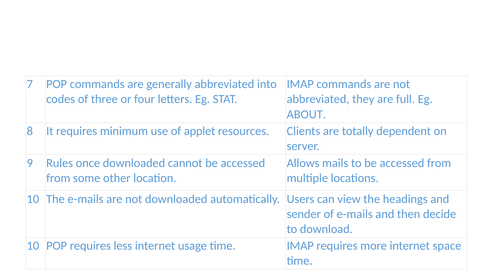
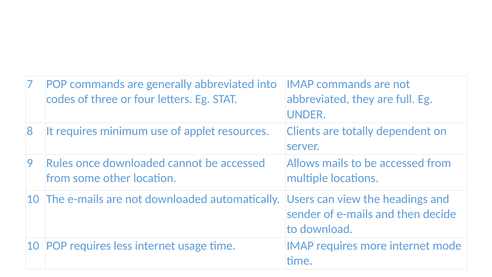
ABOUT: ABOUT -> UNDER (306, 114)
space: space -> mode (447, 246)
